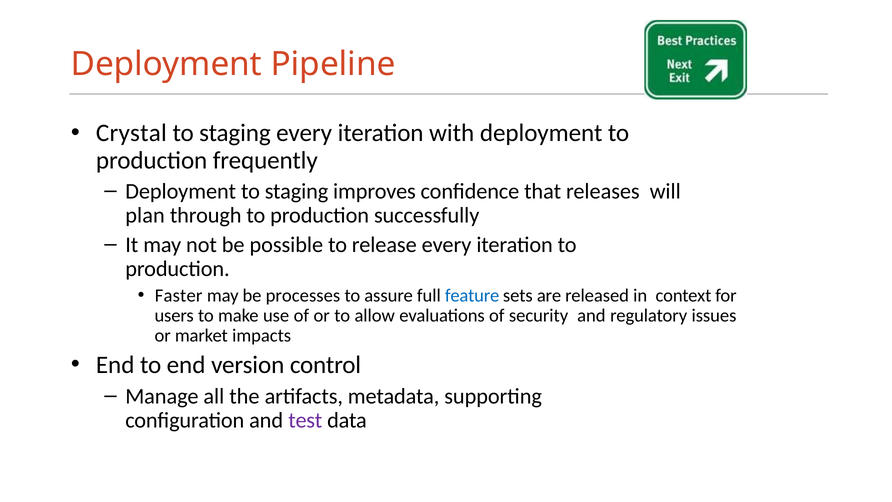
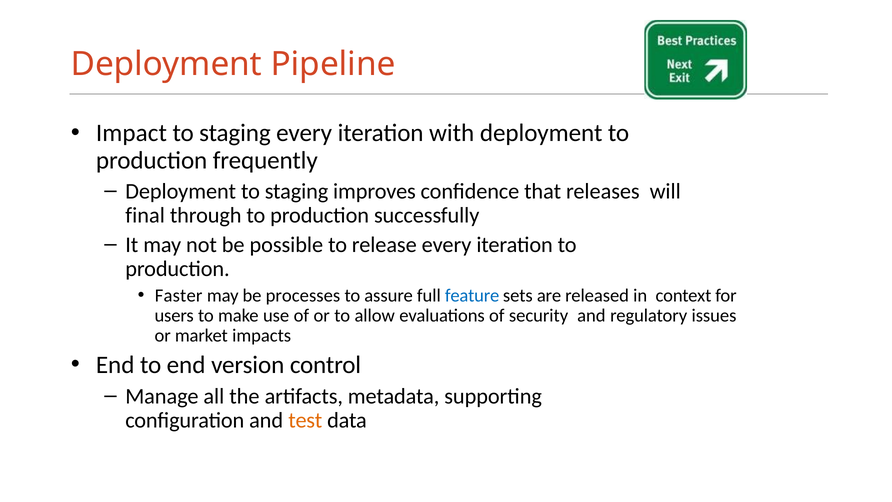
Crystal: Crystal -> Impact (131, 133)
plan: plan -> final (145, 215)
test colour: purple -> orange (305, 420)
